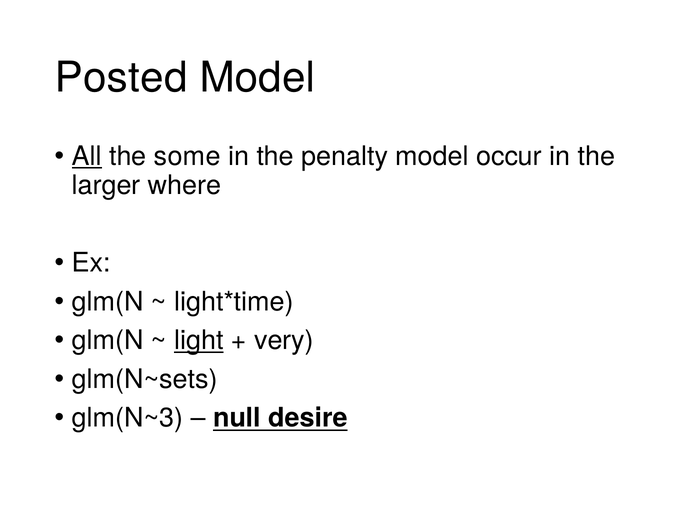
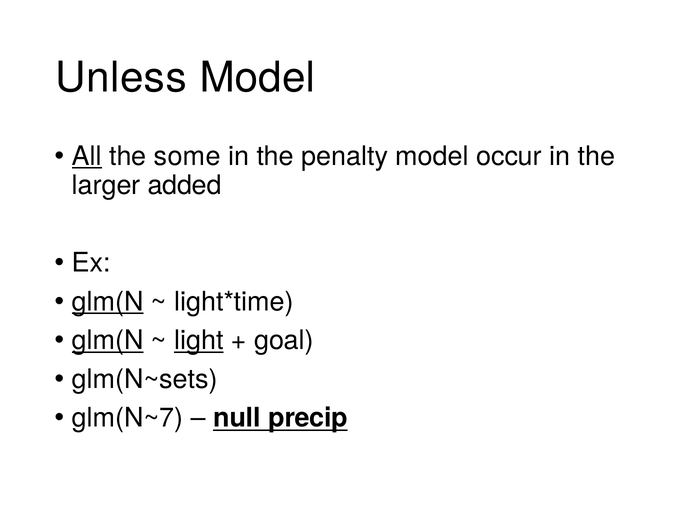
Posted: Posted -> Unless (121, 78)
where: where -> added (185, 185)
glm(N underline: none -> present (108, 302)
glm(N underline: none -> present (108, 340)
very: very -> goal (284, 340)
glm(N~3: glm(N~3 -> glm(N~7 (128, 418)
desire: desire -> precip (308, 418)
